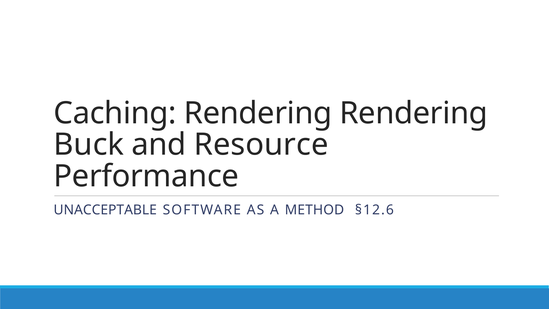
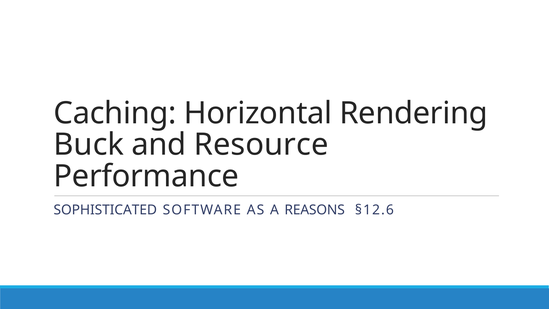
Caching Rendering: Rendering -> Horizontal (258, 113)
UNACCEPTABLE: UNACCEPTABLE -> SOPHISTICATED (105, 210)
METHOD: METHOD -> REASONS (315, 210)
